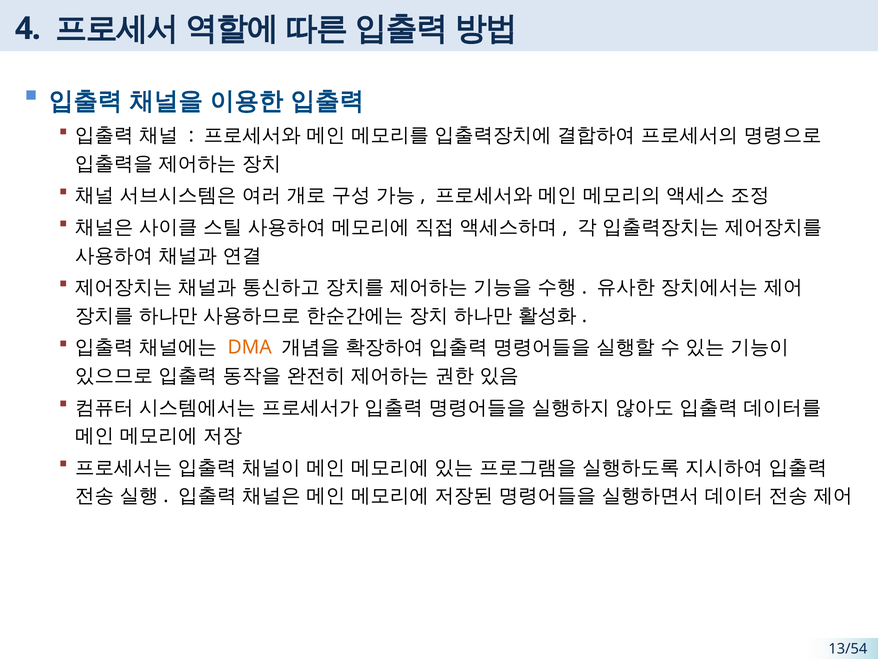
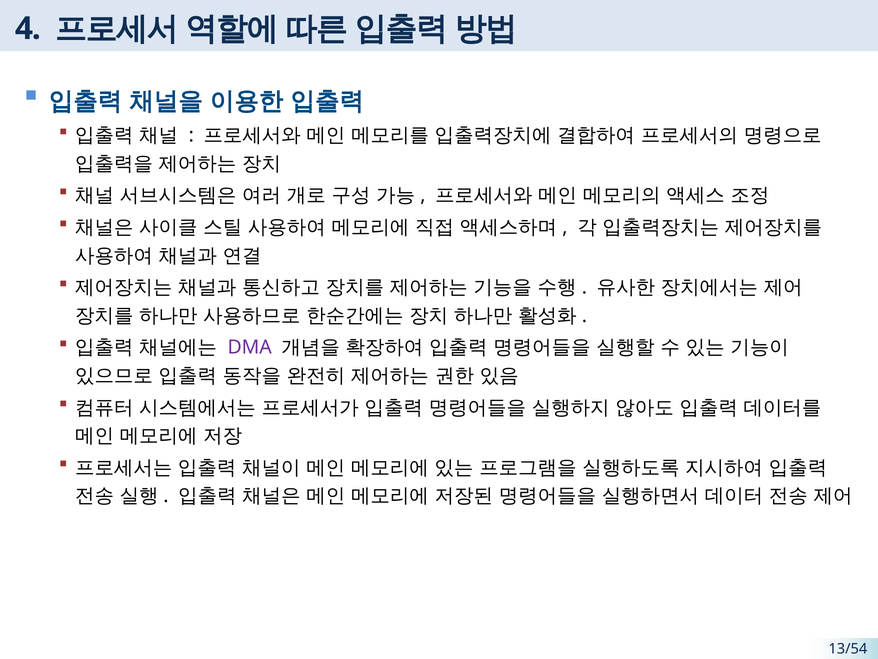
DMA colour: orange -> purple (250, 347)
